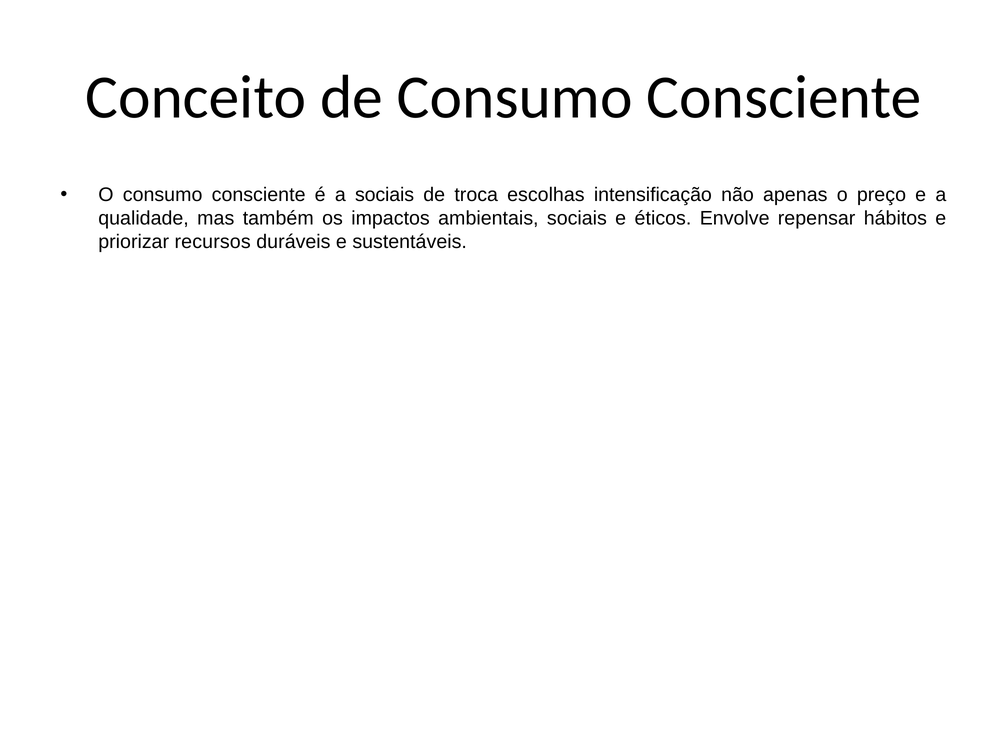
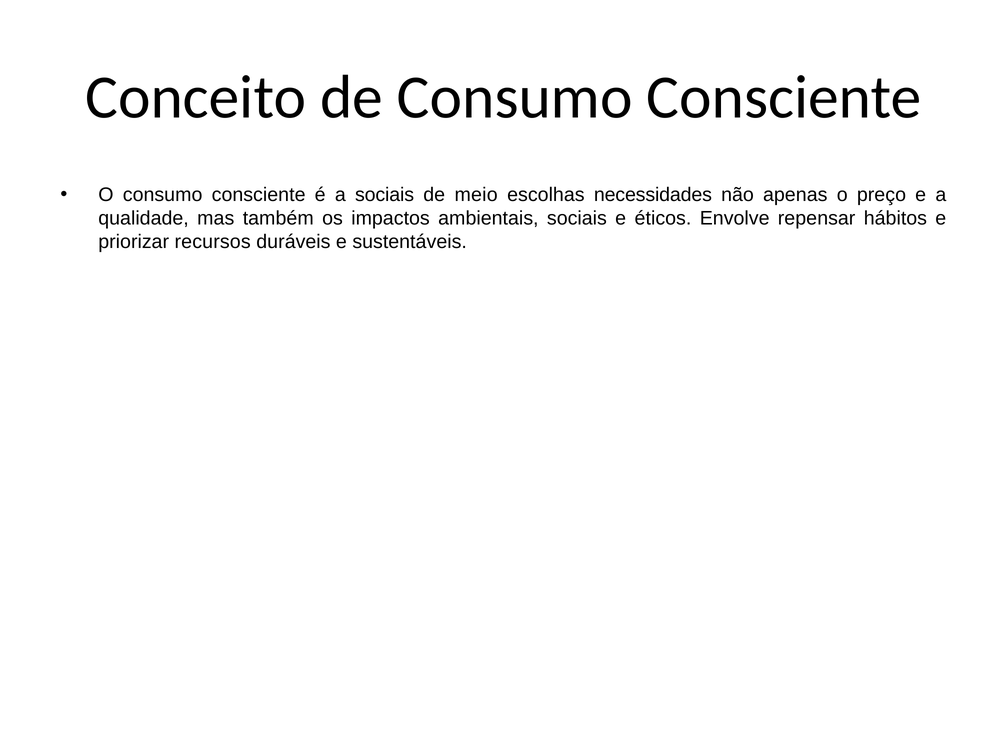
troca: troca -> meio (476, 195)
intensificação: intensificação -> necessidades (653, 195)
